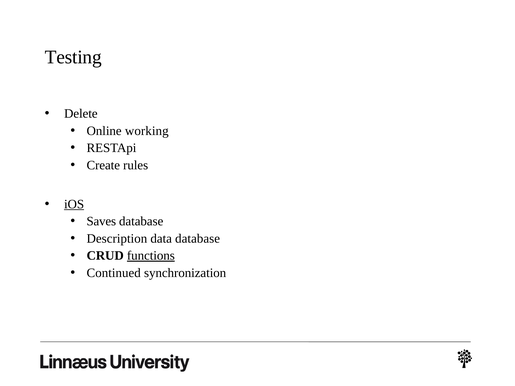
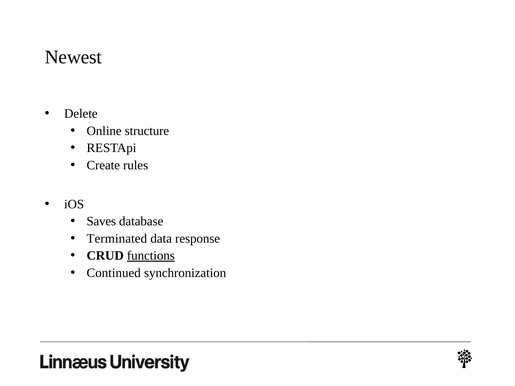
Testing: Testing -> Newest (73, 57)
working: working -> structure (147, 131)
iOS underline: present -> none (74, 204)
Description: Description -> Terminated (117, 239)
data database: database -> response (198, 239)
